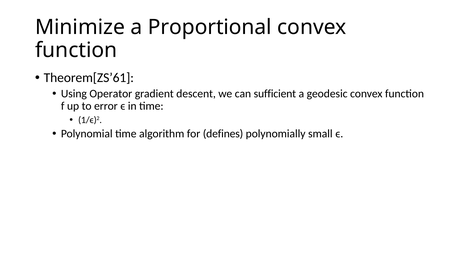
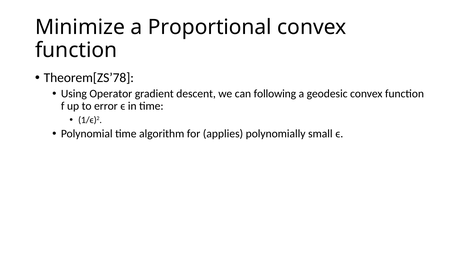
Theorem[ZS’61: Theorem[ZS’61 -> Theorem[ZS’78 (89, 78)
sufficient: sufficient -> following (275, 94)
defines: defines -> applies (223, 134)
